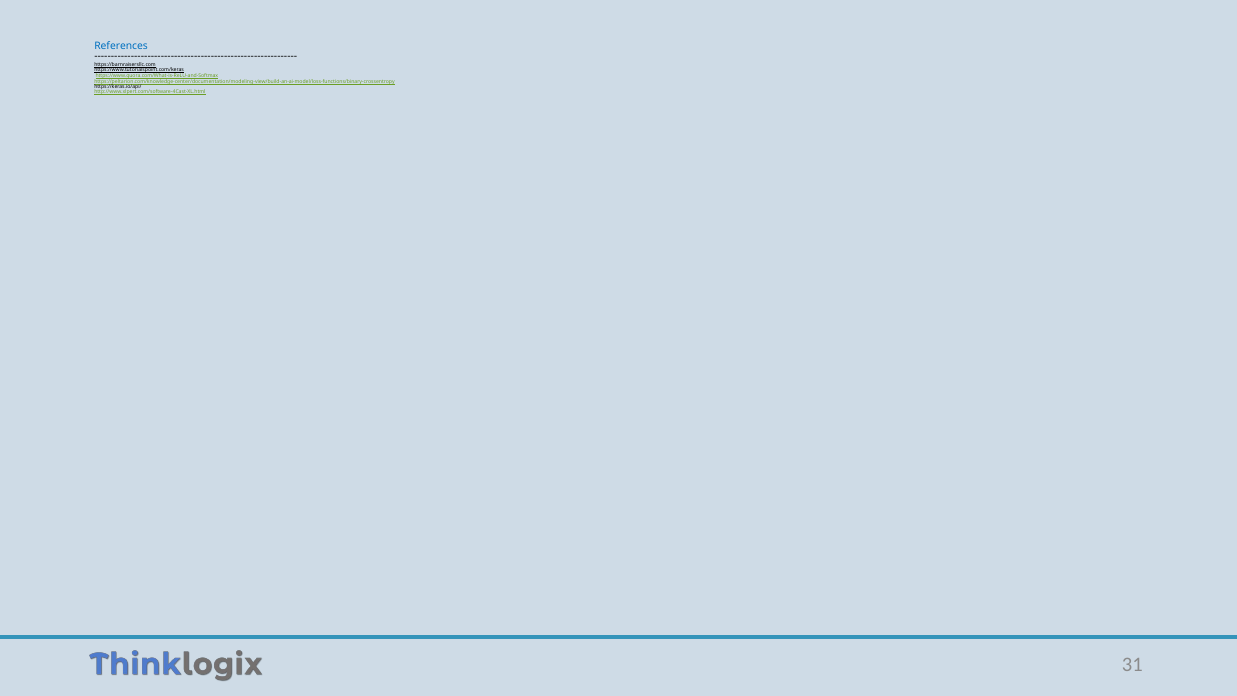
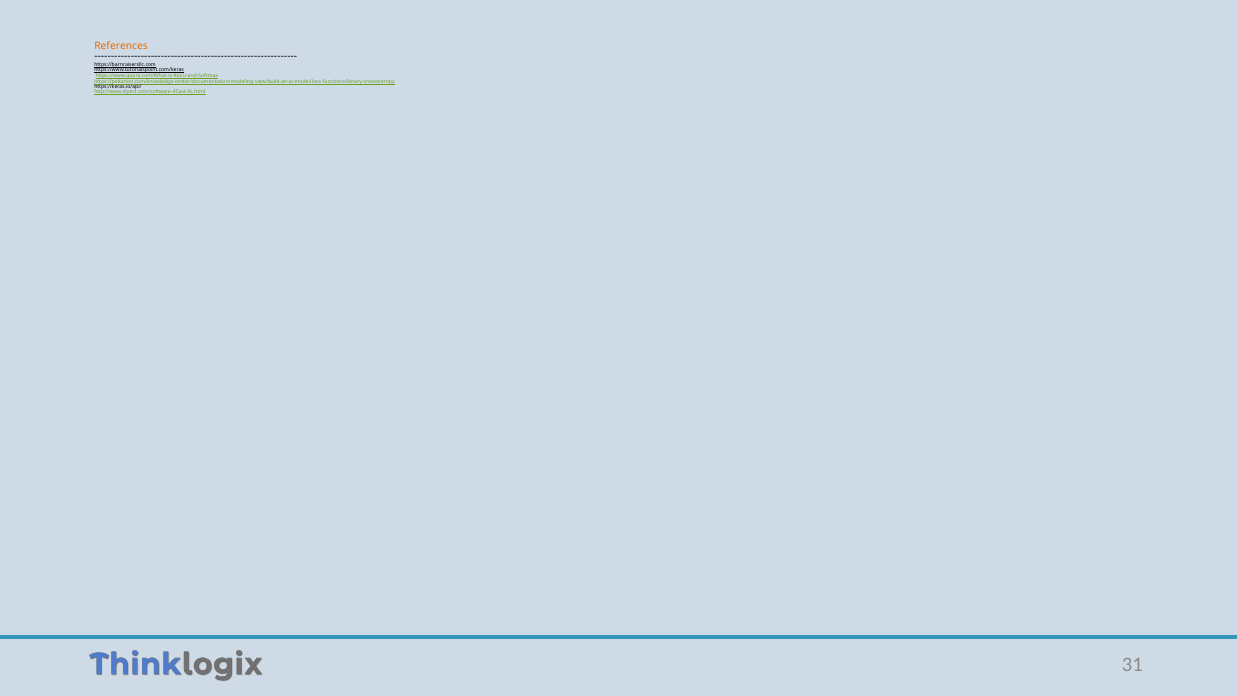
References colour: blue -> orange (121, 46)
